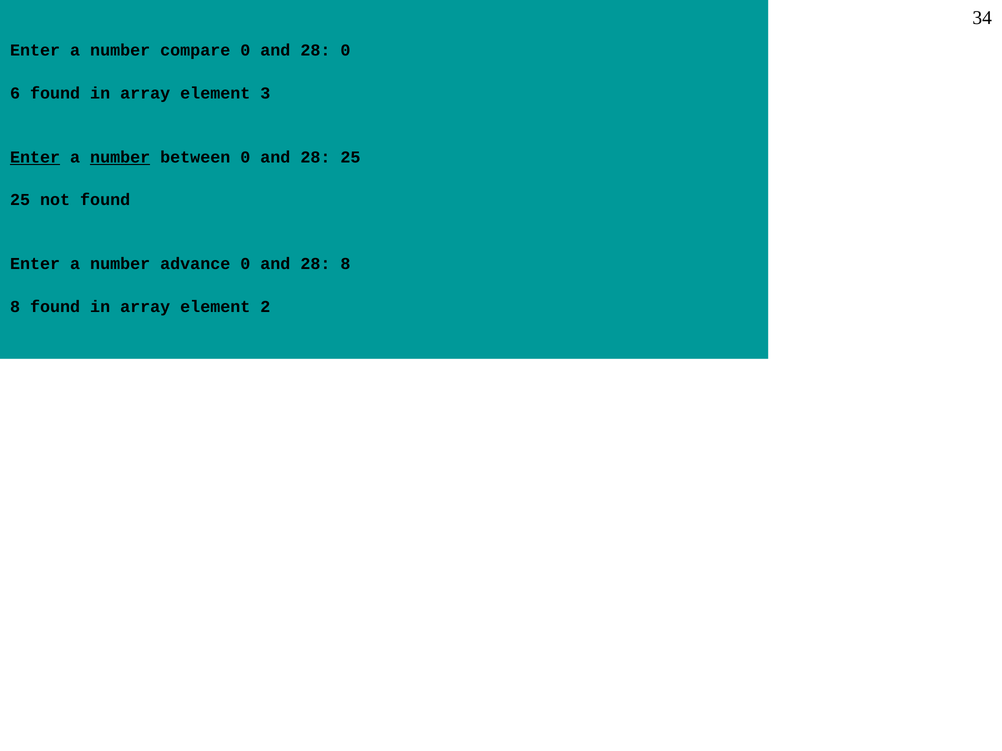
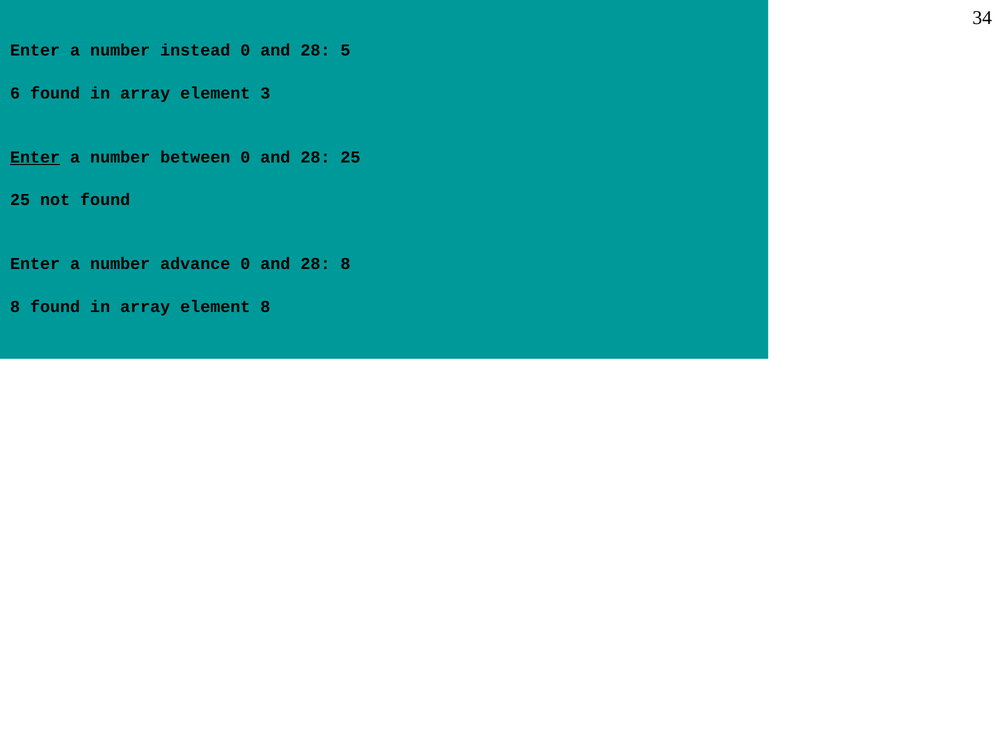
compare: compare -> instead (195, 50)
28 0: 0 -> 5 (345, 50)
number underline: present -> none (120, 157)
element 2: 2 -> 8 (265, 307)
